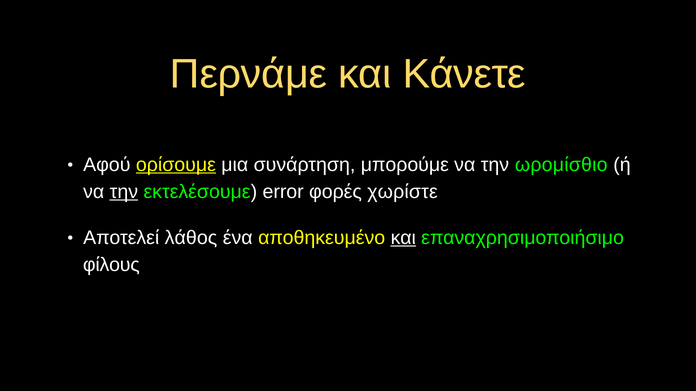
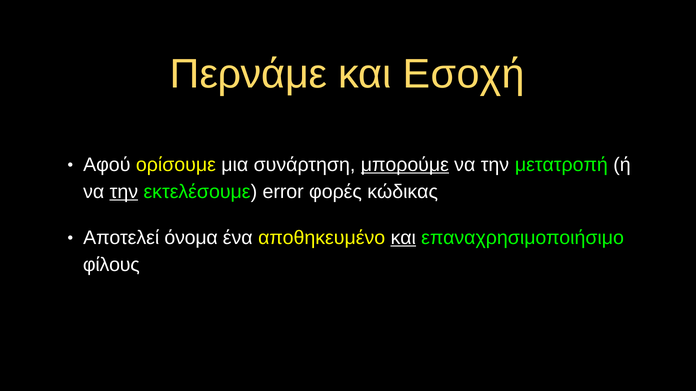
Κάνετε: Κάνετε -> Εσοχή (464, 74)
ορίσουμε underline: present -> none (176, 165)
μπορούμε underline: none -> present (405, 165)
ωρομίσθιο: ωρομίσθιο -> μετατροπή (561, 165)
χωρίστε: χωρίστε -> κώδικας (403, 192)
λάθος: λάθος -> όνομα (191, 238)
